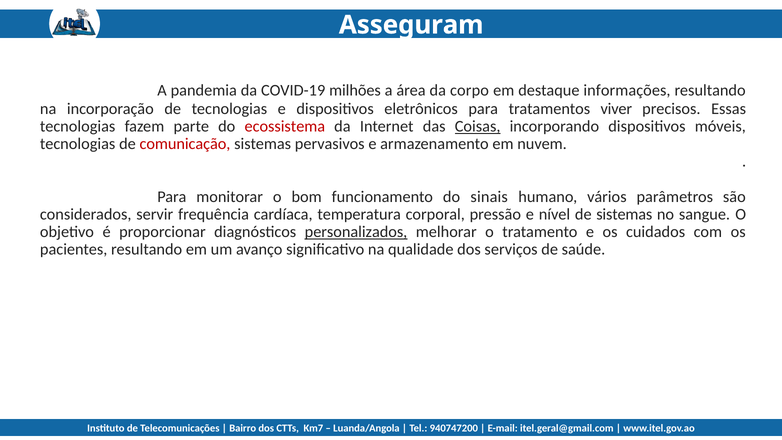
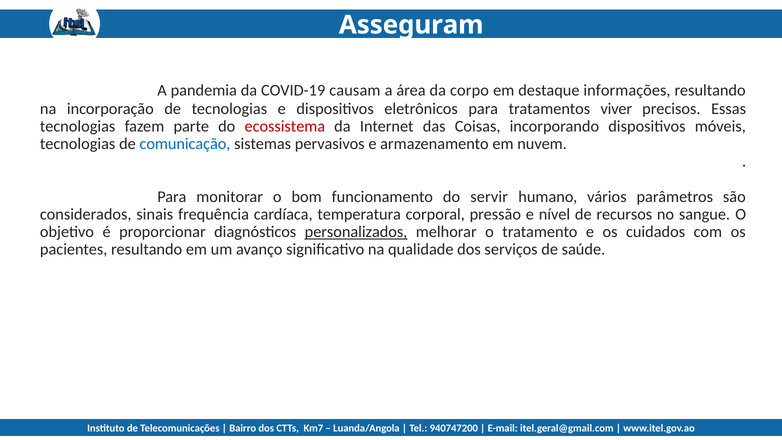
milhões: milhões -> causam (355, 90)
Coisas underline: present -> none (478, 126)
comunicação colour: red -> blue (185, 144)
sinais: sinais -> servir (489, 197)
servir: servir -> sinais (155, 214)
de sistemas: sistemas -> recursos (624, 214)
